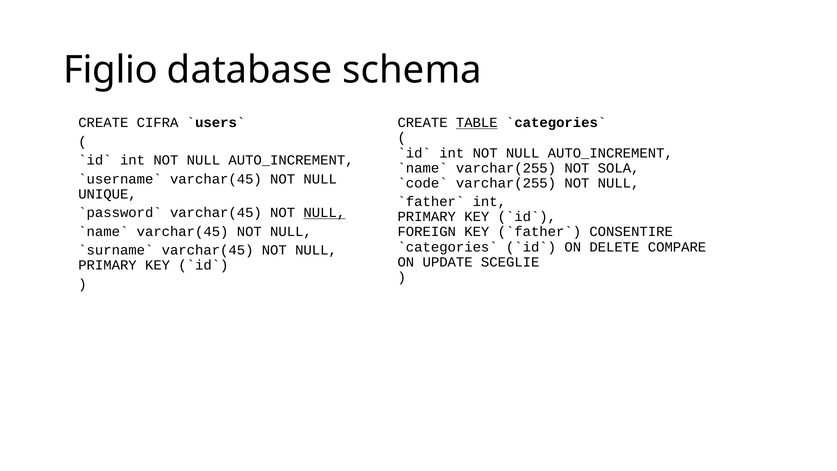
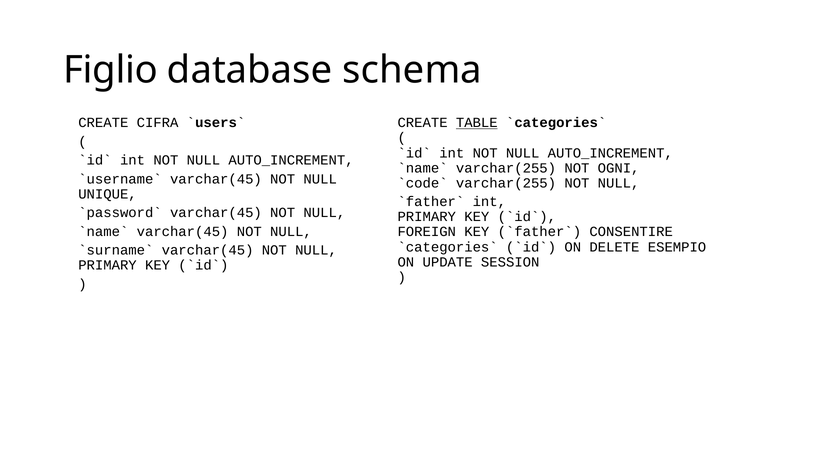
SOLA: SOLA -> OGNI (619, 168)
NULL underline: present -> none (324, 213)
COMPARE: COMPARE -> ESEMPIO (677, 247)
SCEGLIE: SCEGLIE -> SESSION (510, 262)
